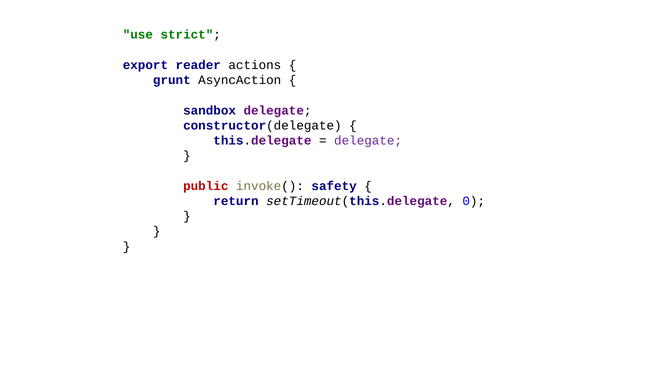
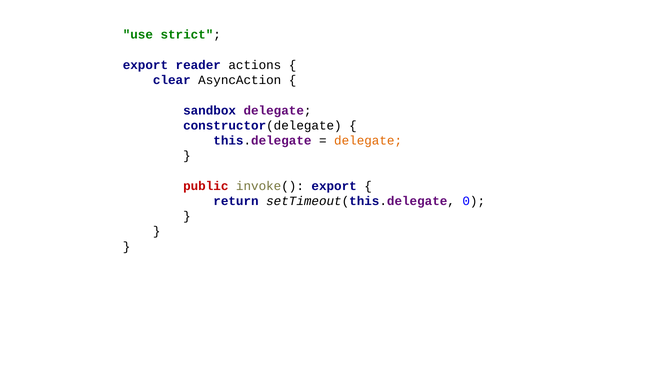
grunt: grunt -> clear (172, 80)
delegate colour: purple -> orange (368, 140)
invoke( safety: safety -> export (334, 186)
